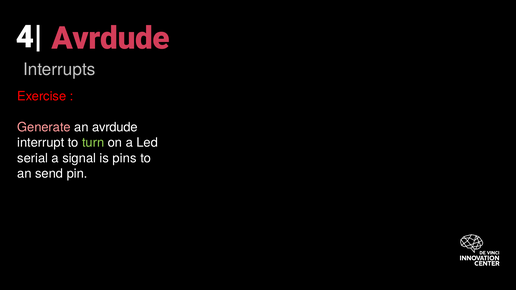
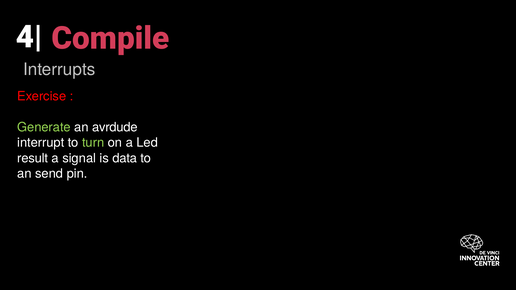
Avrdude: Avrdude -> Compile (110, 38)
Generate colour: pink -> light green (44, 127)
serial: serial -> result (33, 158)
pins: pins -> data (125, 158)
